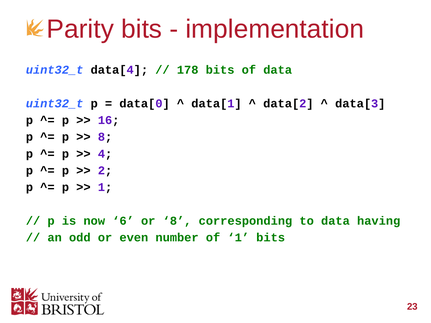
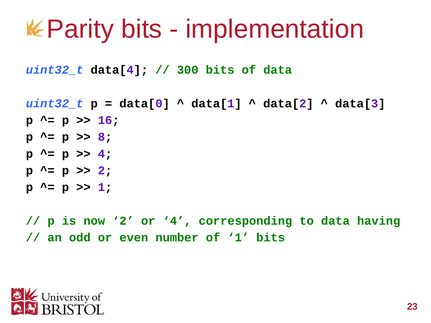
178: 178 -> 300 (188, 70)
now 6: 6 -> 2 (123, 221)
or 8: 8 -> 4 (177, 221)
